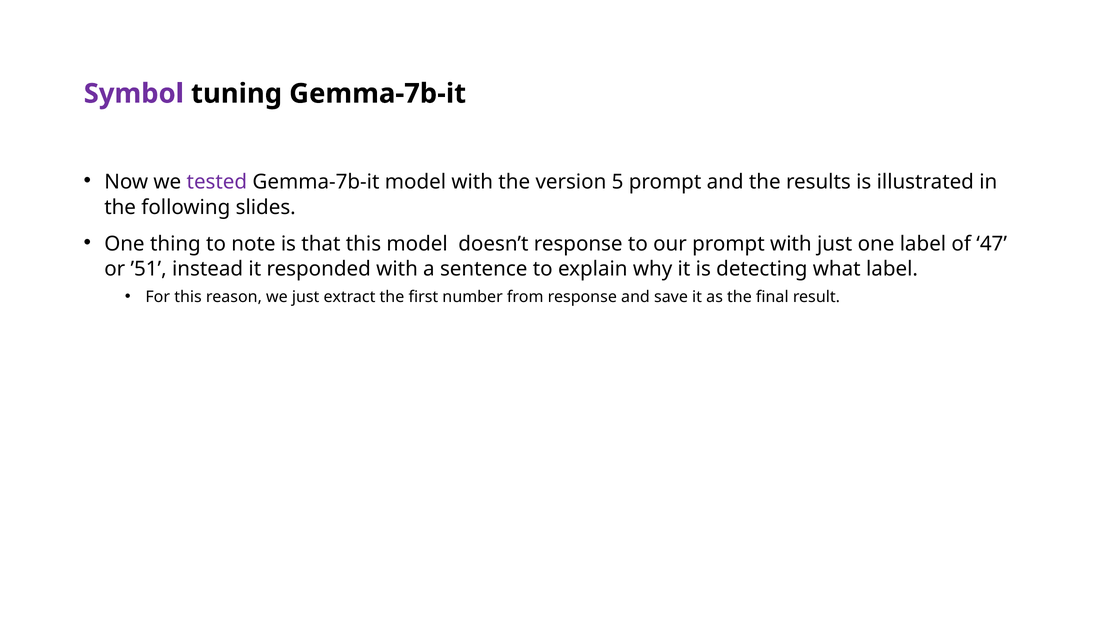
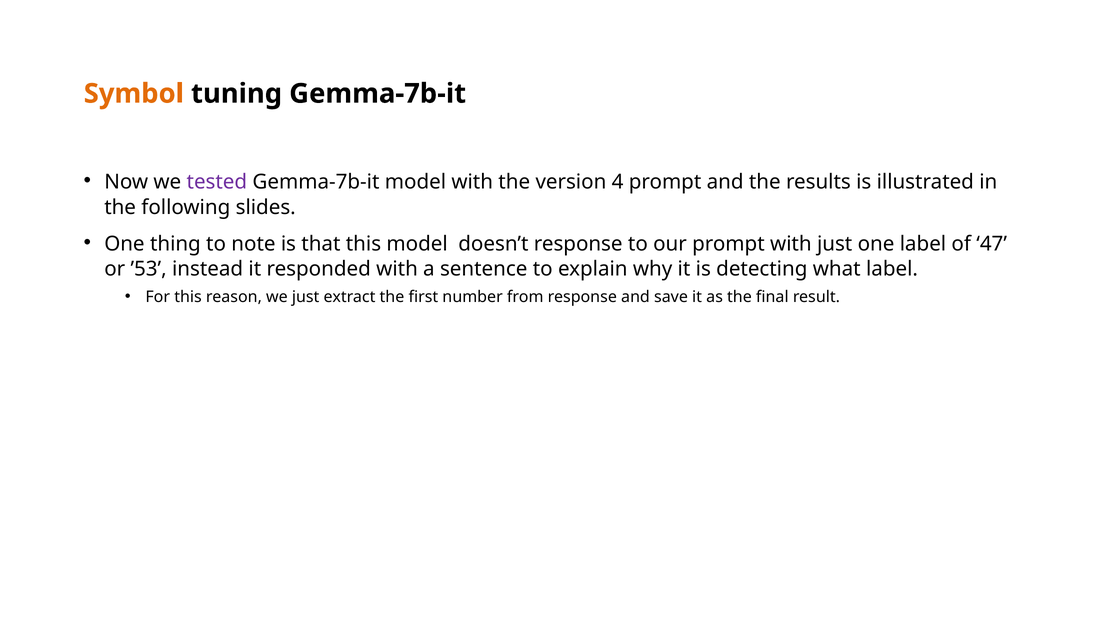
Symbol colour: purple -> orange (134, 94)
5: 5 -> 4 (618, 182)
’51: ’51 -> ’53 (149, 269)
